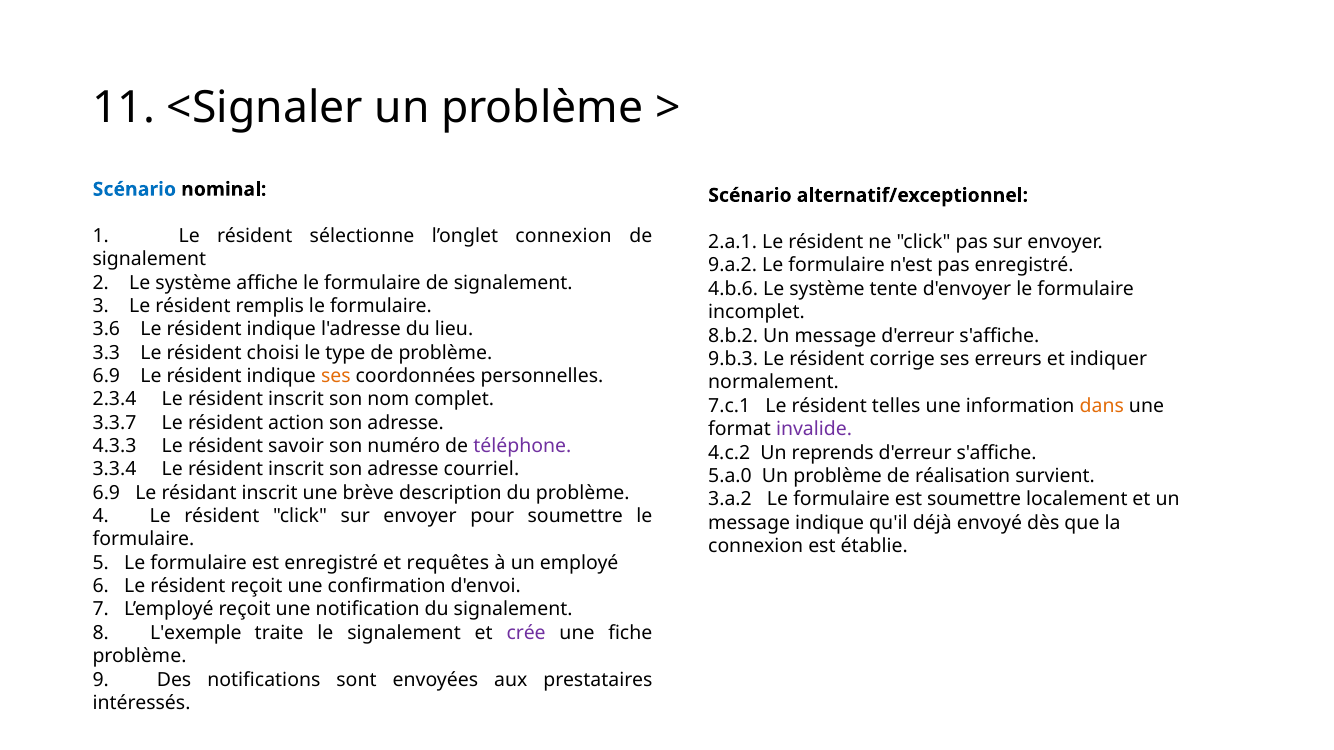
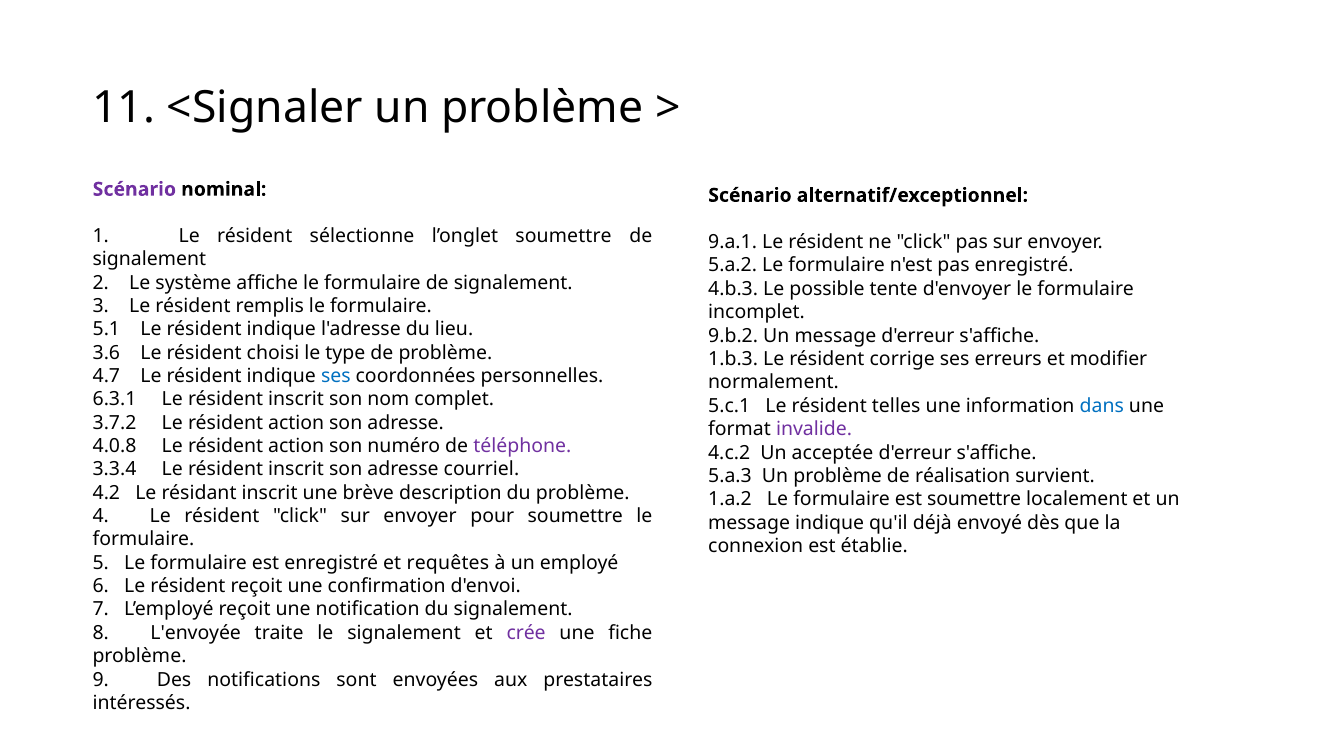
Scénario colour: blue -> purple (134, 189)
l’onglet connexion: connexion -> soumettre (564, 236)
2.a.1: 2.a.1 -> 9.a.1 (733, 242)
9.a.2: 9.a.2 -> 5.a.2 (733, 266)
4.b.6: 4.b.6 -> 4.b.3 (733, 289)
système: système -> possible (827, 289)
3.6: 3.6 -> 5.1 (106, 330)
8.b.2: 8.b.2 -> 9.b.2 (733, 336)
3.3: 3.3 -> 3.6 (106, 353)
9.b.3: 9.b.3 -> 1.b.3 (733, 359)
indiquer: indiquer -> modifier (1109, 359)
6.9: 6.9 -> 4.7 (106, 376)
ses colour: orange -> blue (336, 376)
2.3.4: 2.3.4 -> 6.3.1 (115, 400)
7.c.1: 7.c.1 -> 5.c.1 (729, 406)
dans colour: orange -> blue (1102, 406)
3.3.7: 3.3.7 -> 3.7.2 (115, 423)
4.3.3: 4.3.3 -> 4.0.8 (115, 446)
savoir: savoir -> action (296, 446)
reprends: reprends -> acceptée (833, 453)
5.a.0: 5.a.0 -> 5.a.3 (730, 476)
6.9: 6.9 -> 4.2 (106, 493)
3.a.2: 3.a.2 -> 1.a.2 (730, 500)
L'exemple: L'exemple -> L'envoyée (196, 633)
